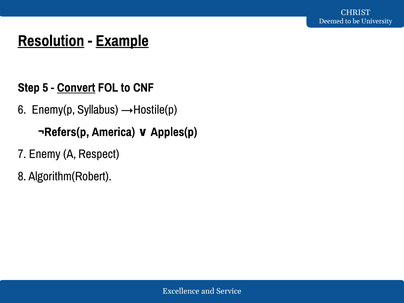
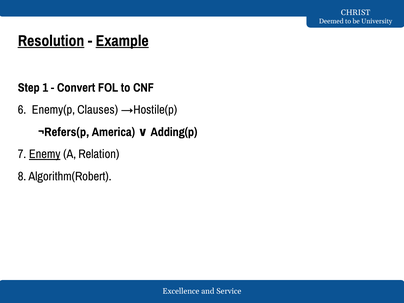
5: 5 -> 1 (45, 88)
Convert underline: present -> none (76, 88)
Syllabus: Syllabus -> Clauses (98, 110)
Apples(p: Apples(p -> Adding(p (174, 132)
Enemy underline: none -> present (45, 154)
Respect: Respect -> Relation (99, 154)
